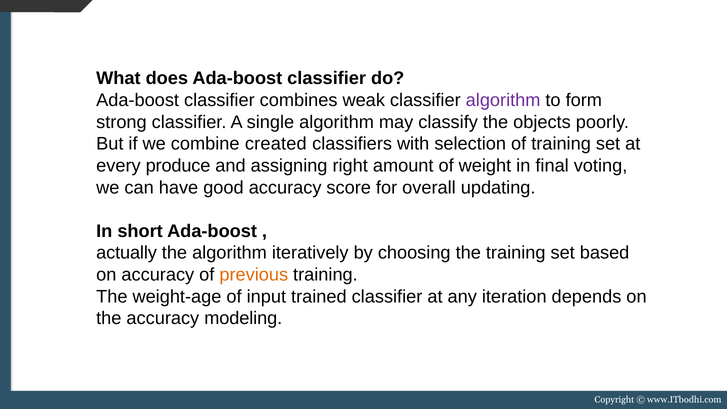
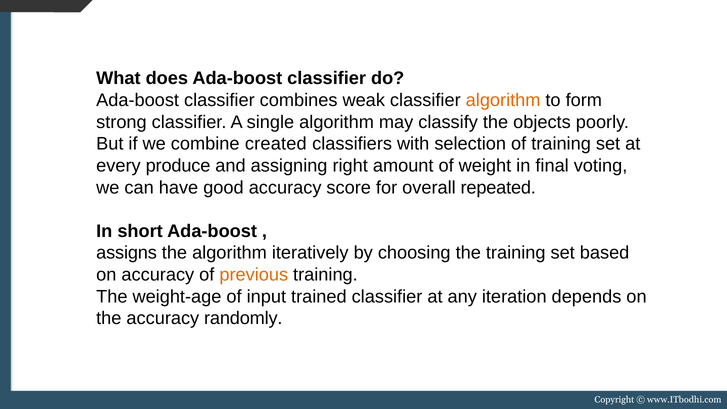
algorithm colour: purple -> orange (503, 100)
updating: updating -> repeated (498, 187)
actually: actually -> assigns (127, 253)
modeling: modeling -> randomly (243, 318)
